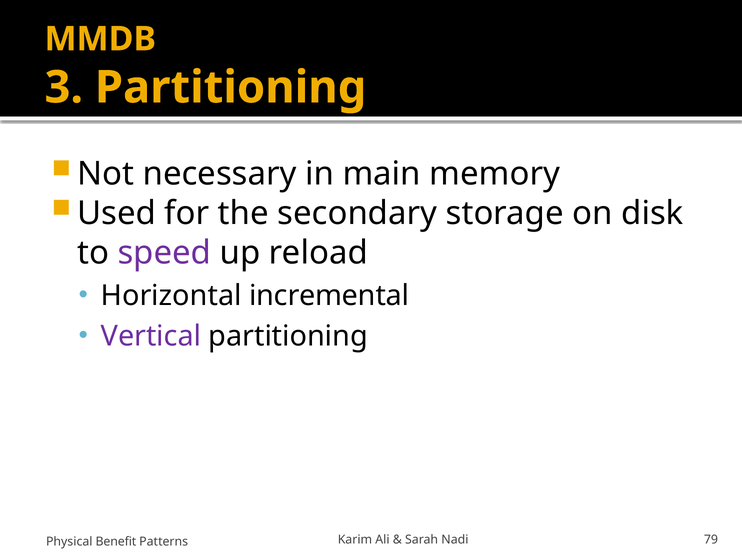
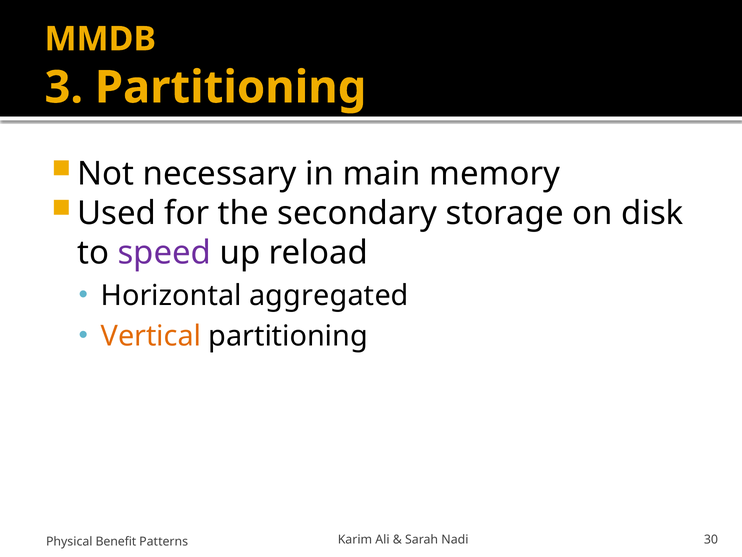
incremental: incremental -> aggregated (329, 295)
Vertical colour: purple -> orange (151, 336)
79: 79 -> 30 (711, 539)
